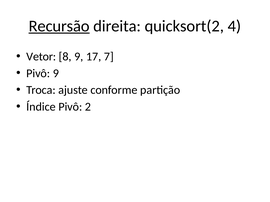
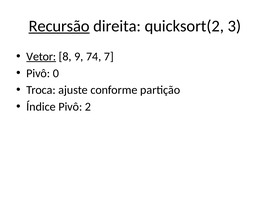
4: 4 -> 3 (234, 26)
Vetor underline: none -> present (41, 57)
17: 17 -> 74 (94, 57)
Pivô 9: 9 -> 0 (56, 73)
